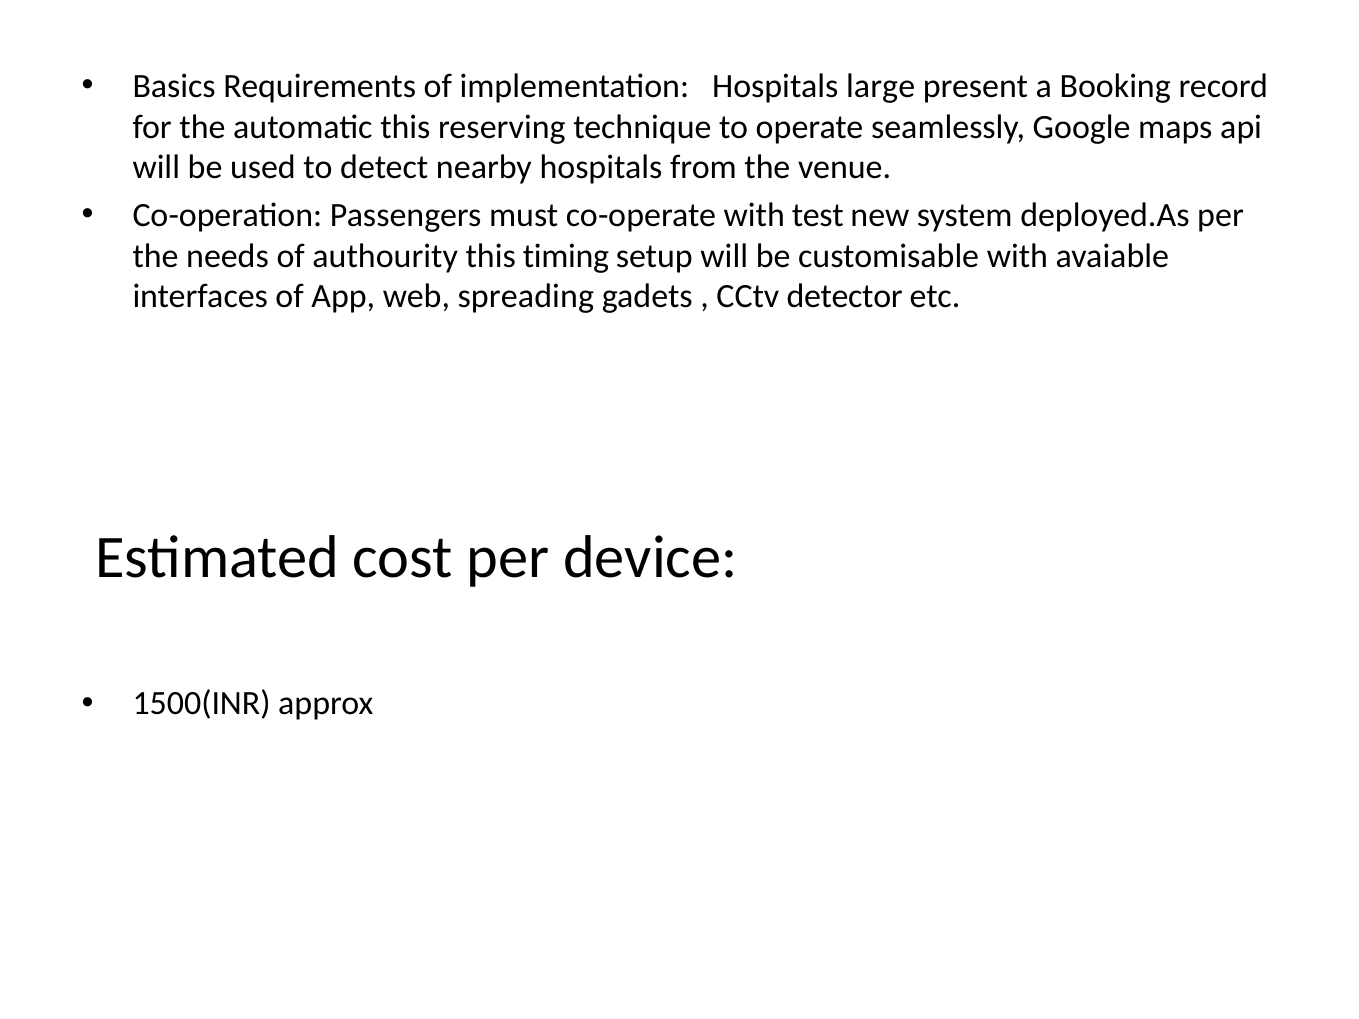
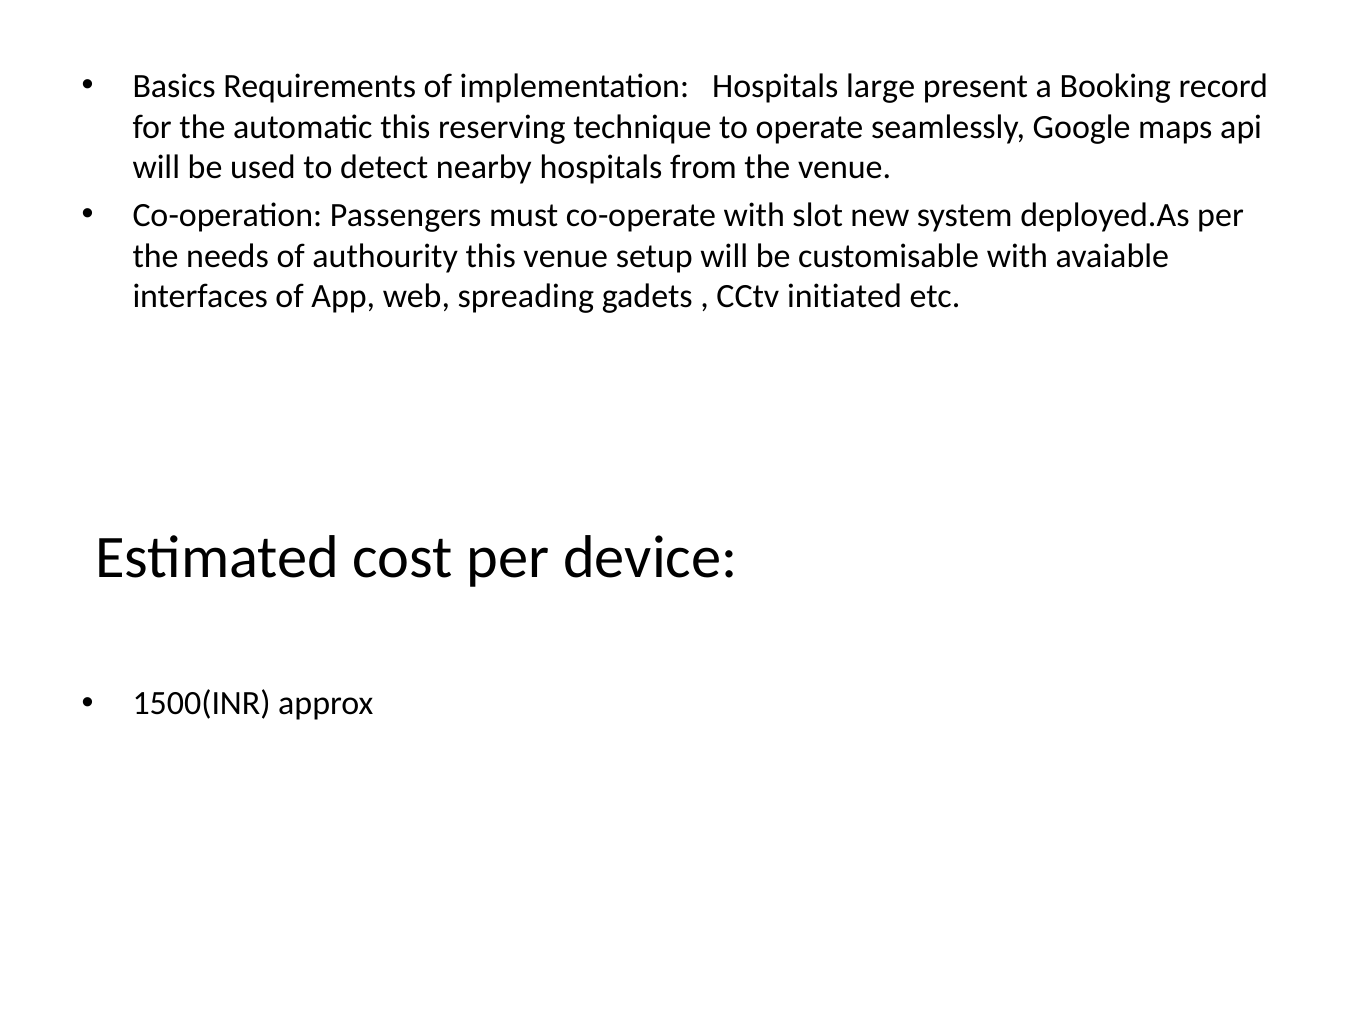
test: test -> slot (818, 215)
this timing: timing -> venue (566, 256)
detector: detector -> initiated (844, 297)
